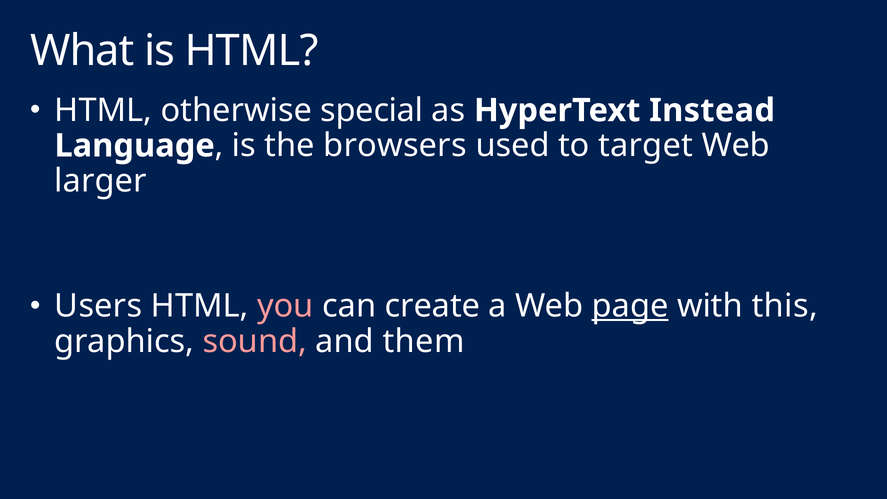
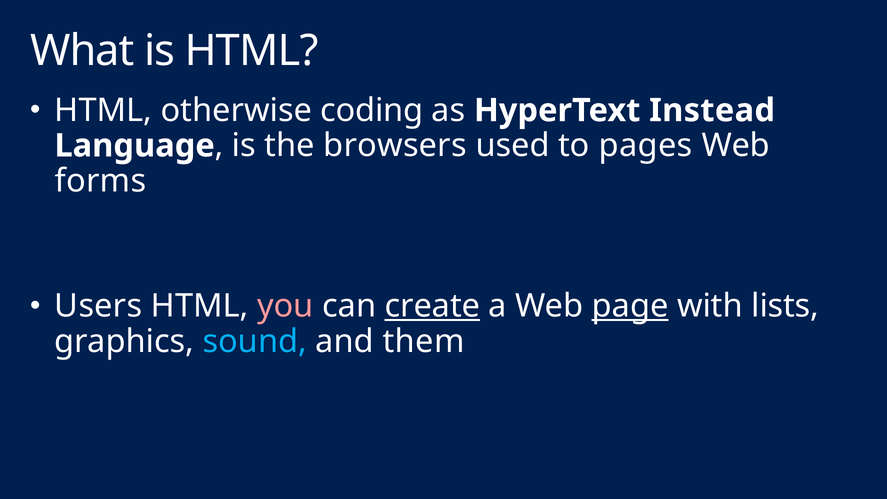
special: special -> coding (372, 110)
target: target -> pages (646, 146)
larger: larger -> forms (100, 181)
create underline: none -> present (432, 306)
this: this -> lists (785, 306)
sound colour: pink -> light blue (255, 341)
